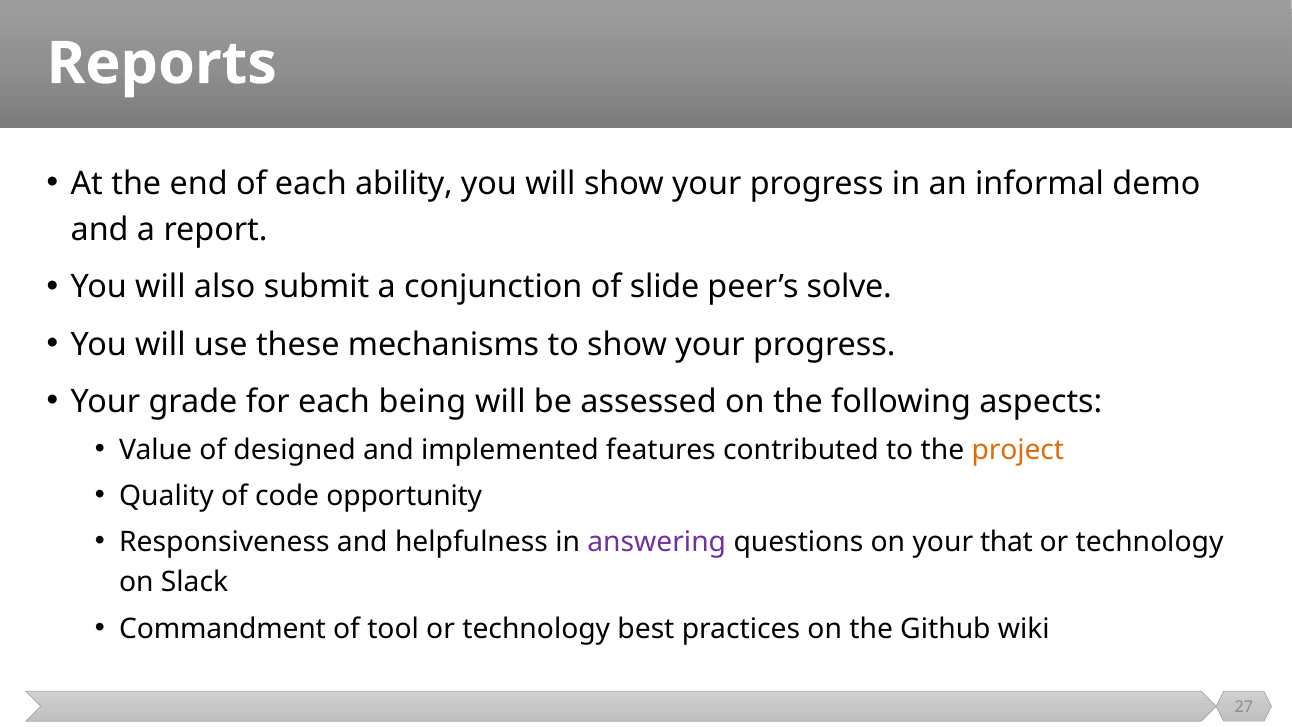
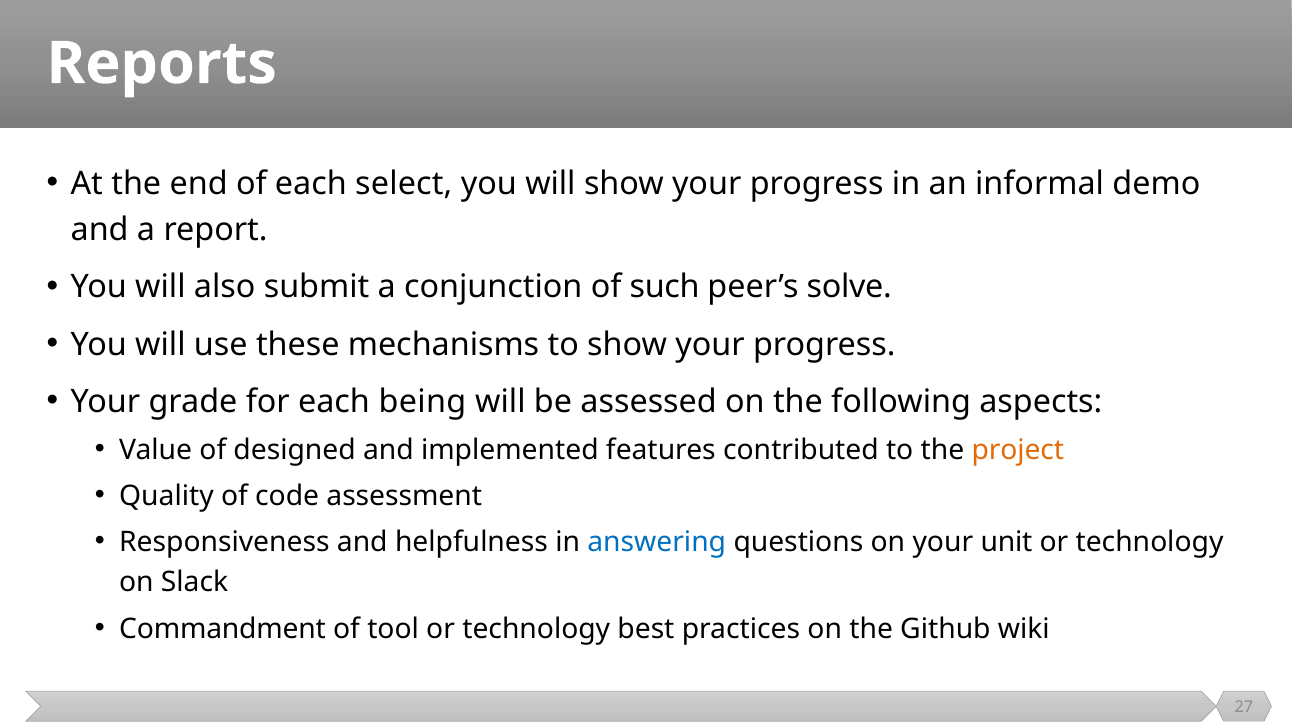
ability: ability -> select (404, 183)
slide: slide -> such (665, 287)
opportunity: opportunity -> assessment (404, 496)
answering colour: purple -> blue (657, 542)
that: that -> unit (1006, 542)
